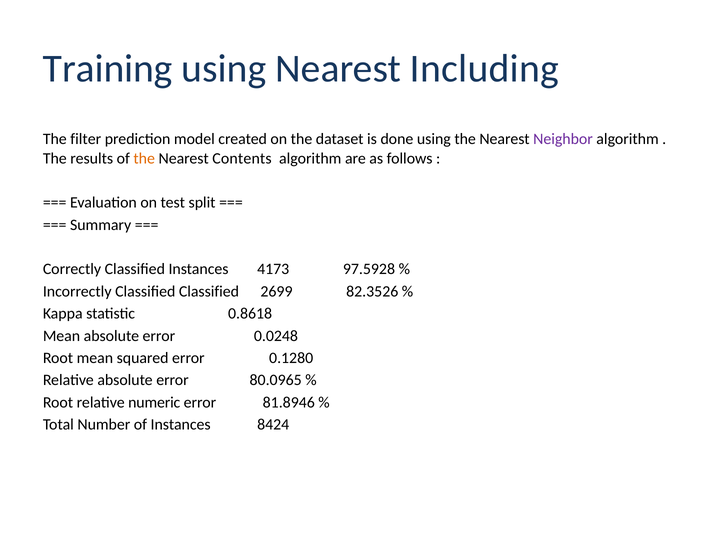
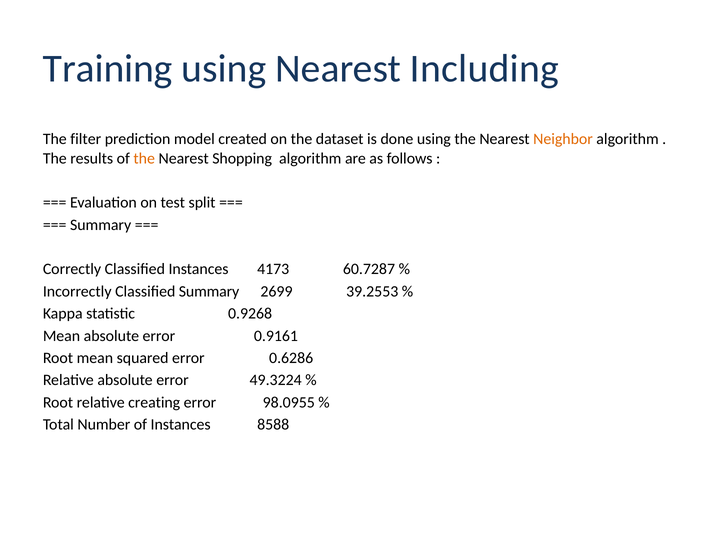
Neighbor colour: purple -> orange (563, 139)
Contents: Contents -> Shopping (242, 158)
97.5928: 97.5928 -> 60.7287 (369, 269)
Classified Classified: Classified -> Summary (209, 292)
82.3526: 82.3526 -> 39.2553 (372, 292)
0.8618: 0.8618 -> 0.9268 (250, 314)
0.0248: 0.0248 -> 0.9161 (276, 336)
0.1280: 0.1280 -> 0.6286 (291, 358)
80.0965: 80.0965 -> 49.3224 (276, 380)
numeric: numeric -> creating (154, 403)
81.8946: 81.8946 -> 98.0955 (289, 403)
8424: 8424 -> 8588 (273, 425)
